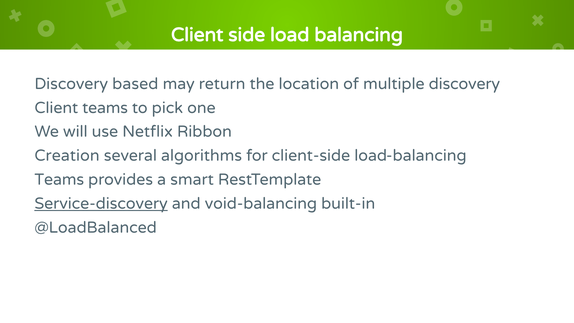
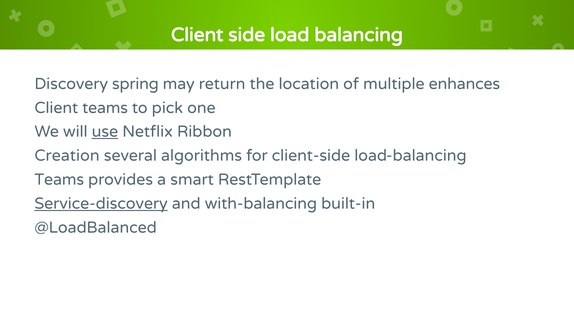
based: based -> spring (135, 84)
multiple discovery: discovery -> enhances (464, 84)
use underline: none -> present (105, 132)
void-balancing: void-balancing -> with-balancing (261, 203)
